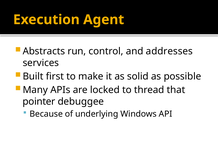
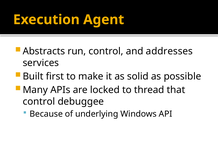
pointer: pointer -> control (39, 101)
